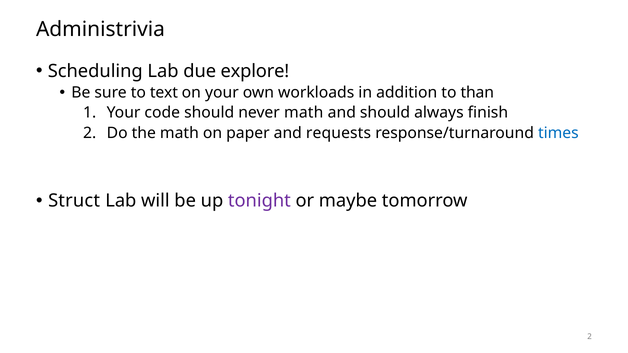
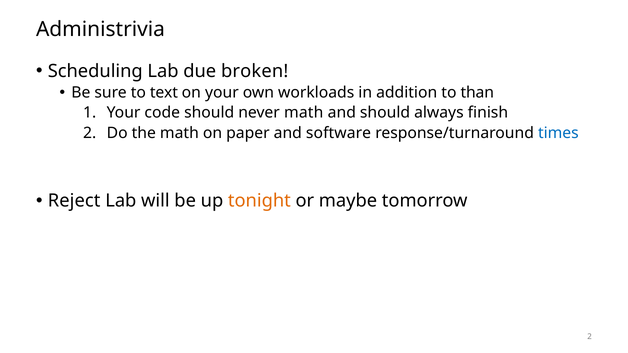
explore: explore -> broken (255, 71)
requests: requests -> software (339, 133)
Struct: Struct -> Reject (74, 201)
tonight colour: purple -> orange (259, 201)
